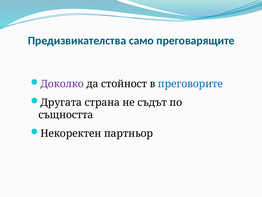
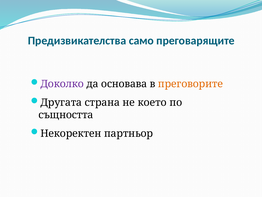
стойност: стойност -> основава (124, 84)
преговорите colour: blue -> orange (190, 84)
съдът: съдът -> което (152, 102)
